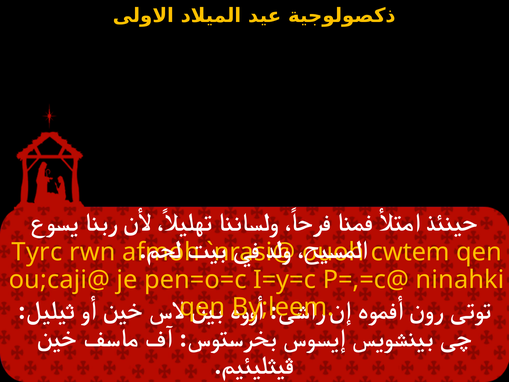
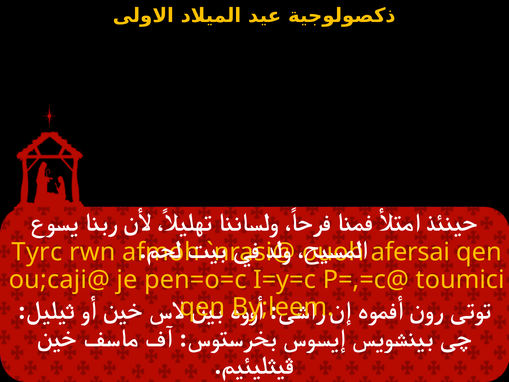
cwtem: cwtem -> afersai (410, 252)
ninahki: ninahki -> toumici (460, 280)
